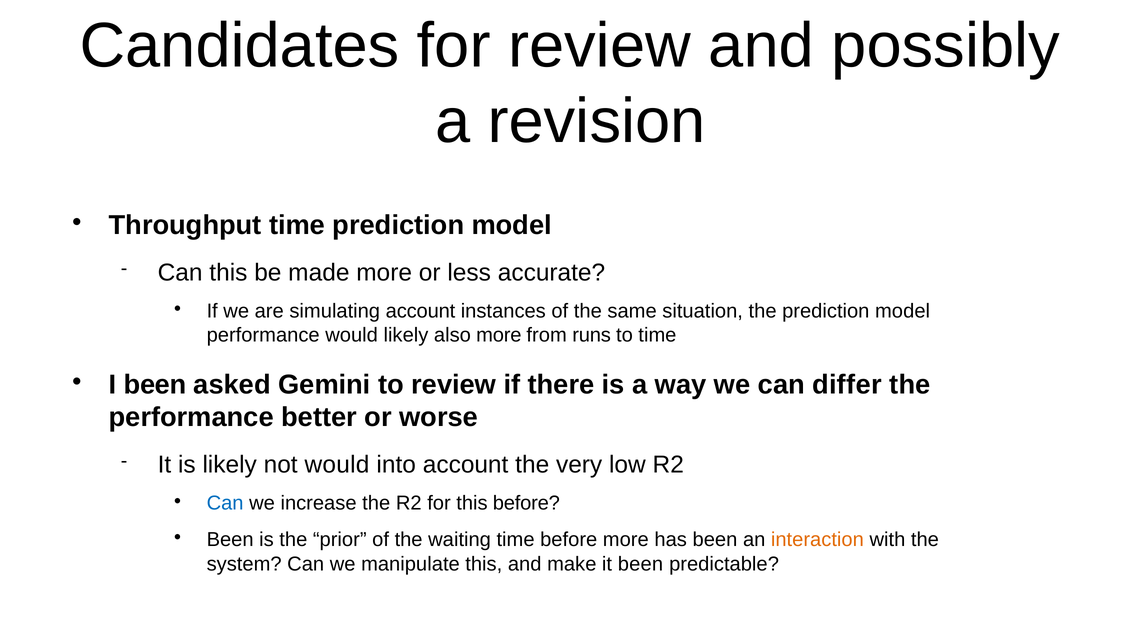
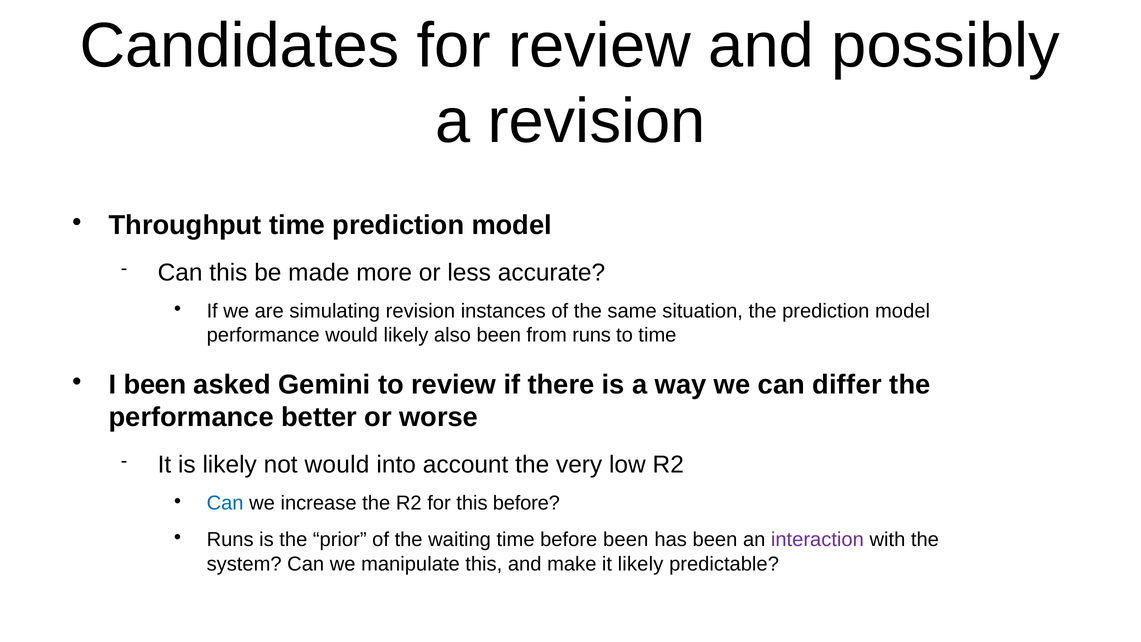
simulating account: account -> revision (420, 311)
also more: more -> been (499, 335)
Been: Been -> Runs (230, 540)
before more: more -> been (626, 540)
interaction colour: orange -> purple (817, 540)
it been: been -> likely (641, 564)
